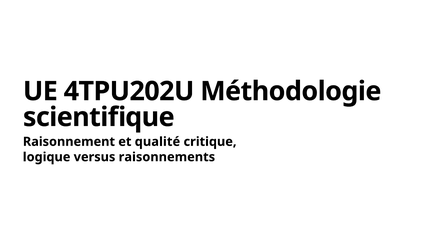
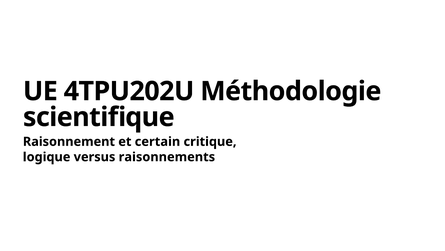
qualité: qualité -> certain (157, 141)
